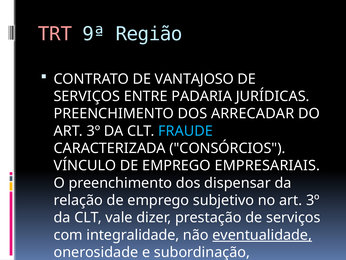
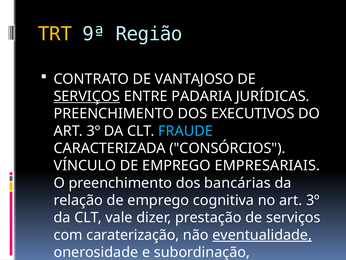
TRT colour: pink -> yellow (55, 34)
SERVIÇOS underline: none -> present (87, 96)
ARRECADAR: ARRECADAR -> EXECUTIVOS (253, 114)
dispensar: dispensar -> bancárias (237, 183)
subjetivo: subjetivo -> cognitiva (224, 200)
integralidade: integralidade -> caraterização (133, 235)
